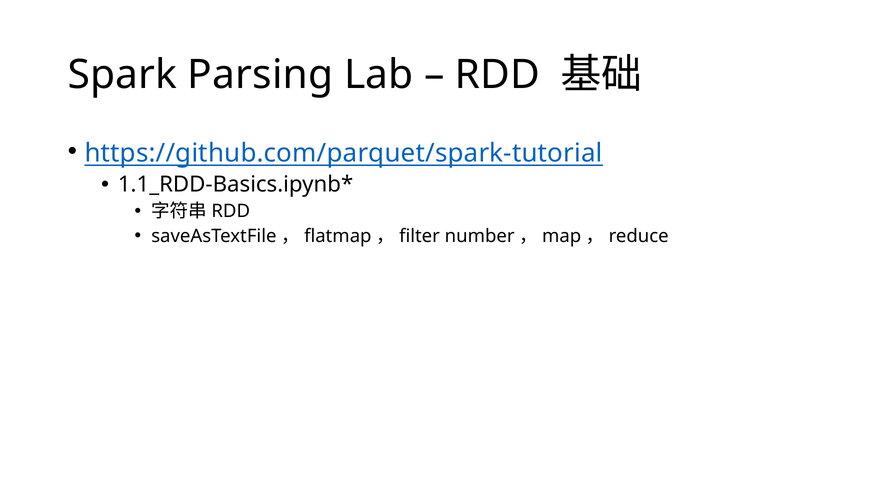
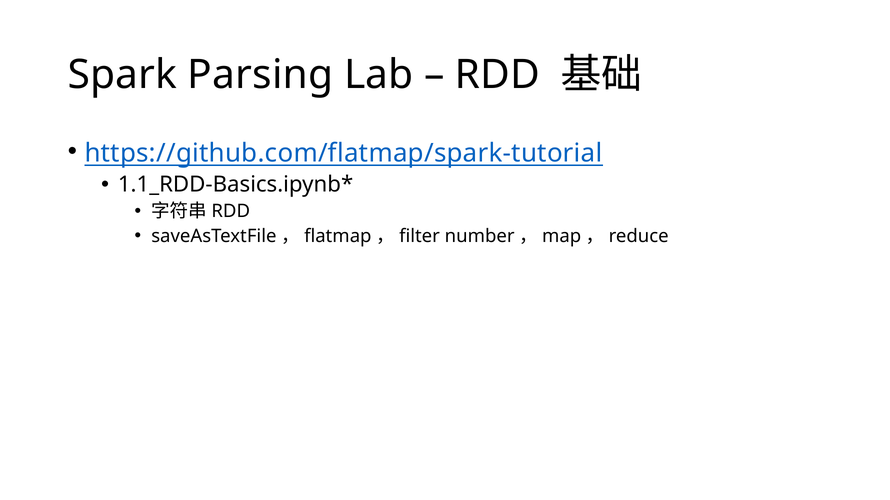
https://github.com/parquet/spark-tutorial: https://github.com/parquet/spark-tutorial -> https://github.com/flatmap/spark-tutorial (343, 153)
